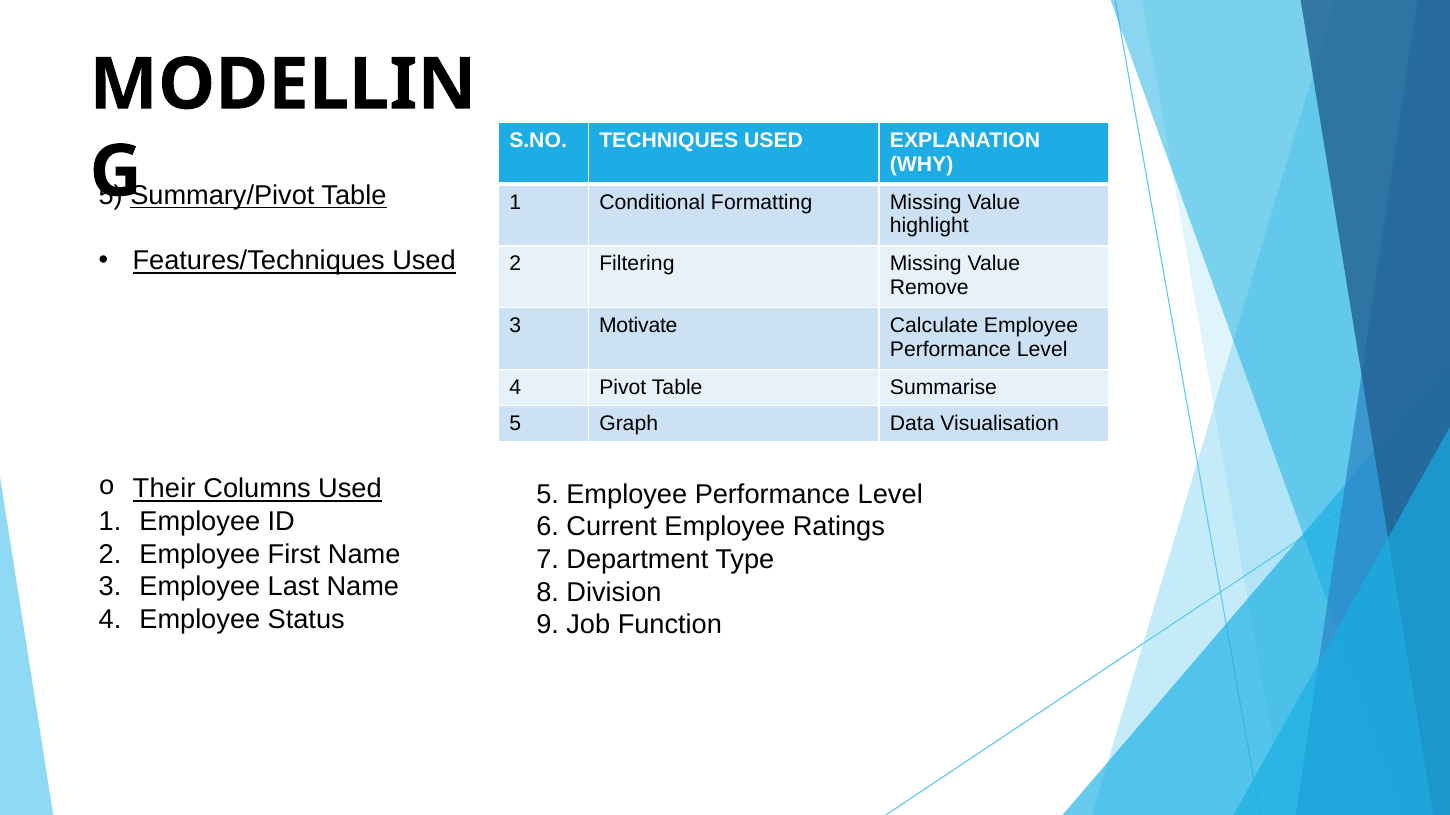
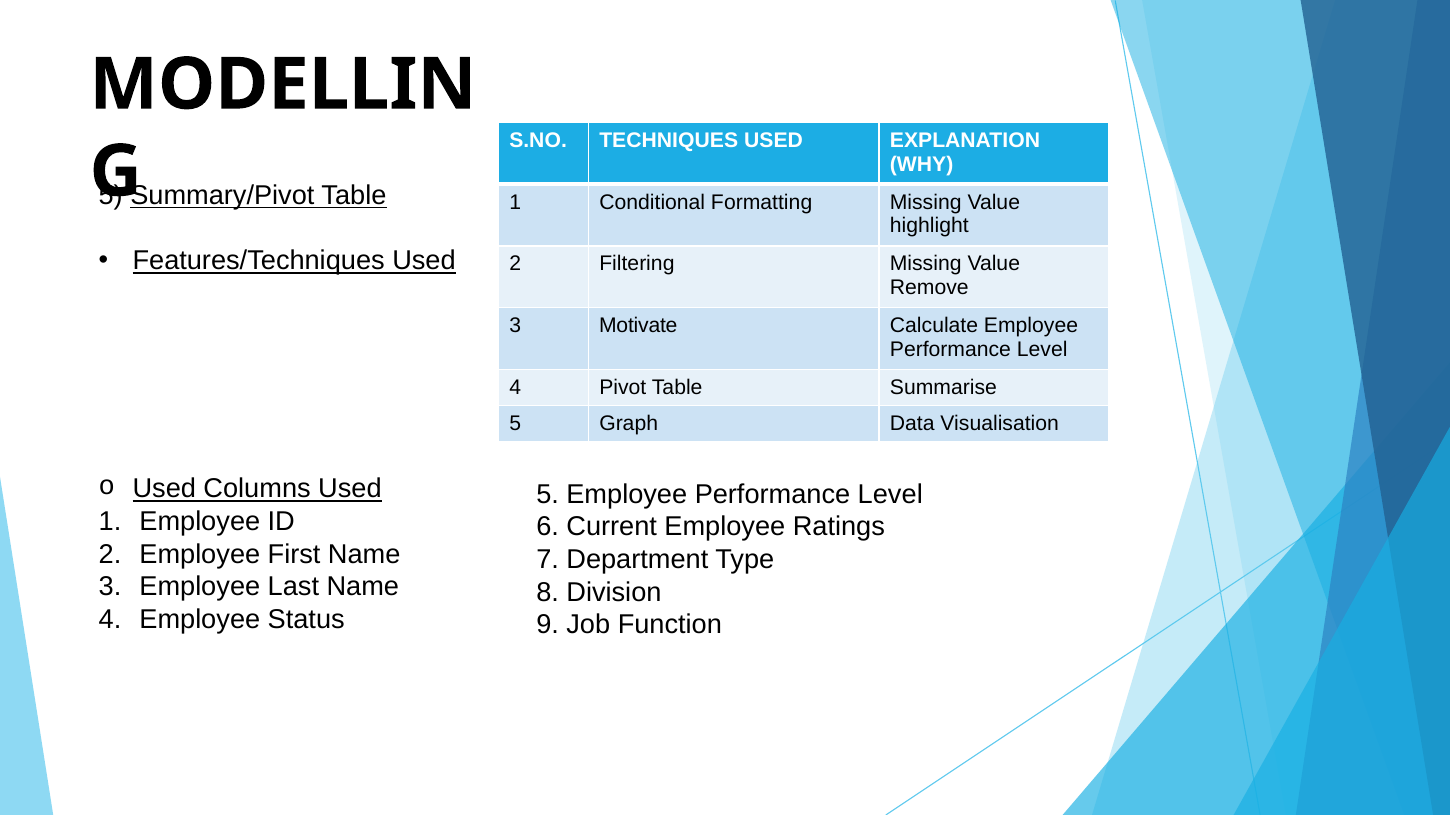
Their: Their -> Used (164, 489)
